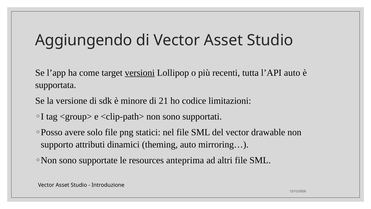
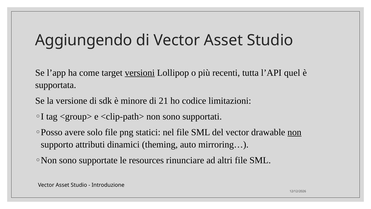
l’API auto: auto -> quel (292, 73)
non underline: none -> present (294, 132)
anteprima: anteprima -> rinunciare (185, 160)
